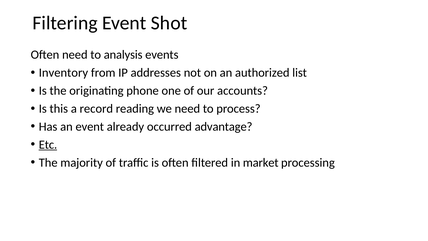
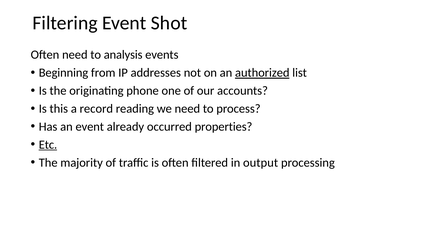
Inventory: Inventory -> Beginning (64, 73)
authorized underline: none -> present (262, 73)
advantage: advantage -> properties (224, 127)
market: market -> output (261, 162)
